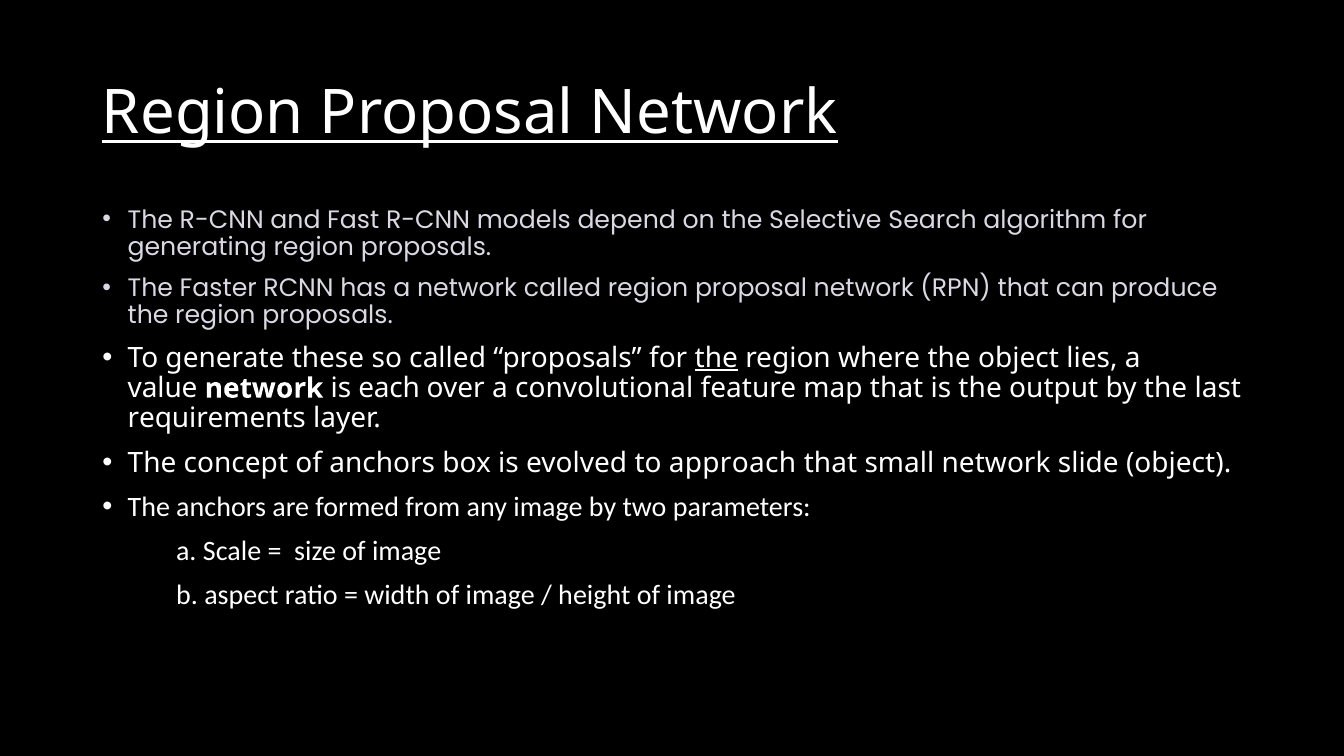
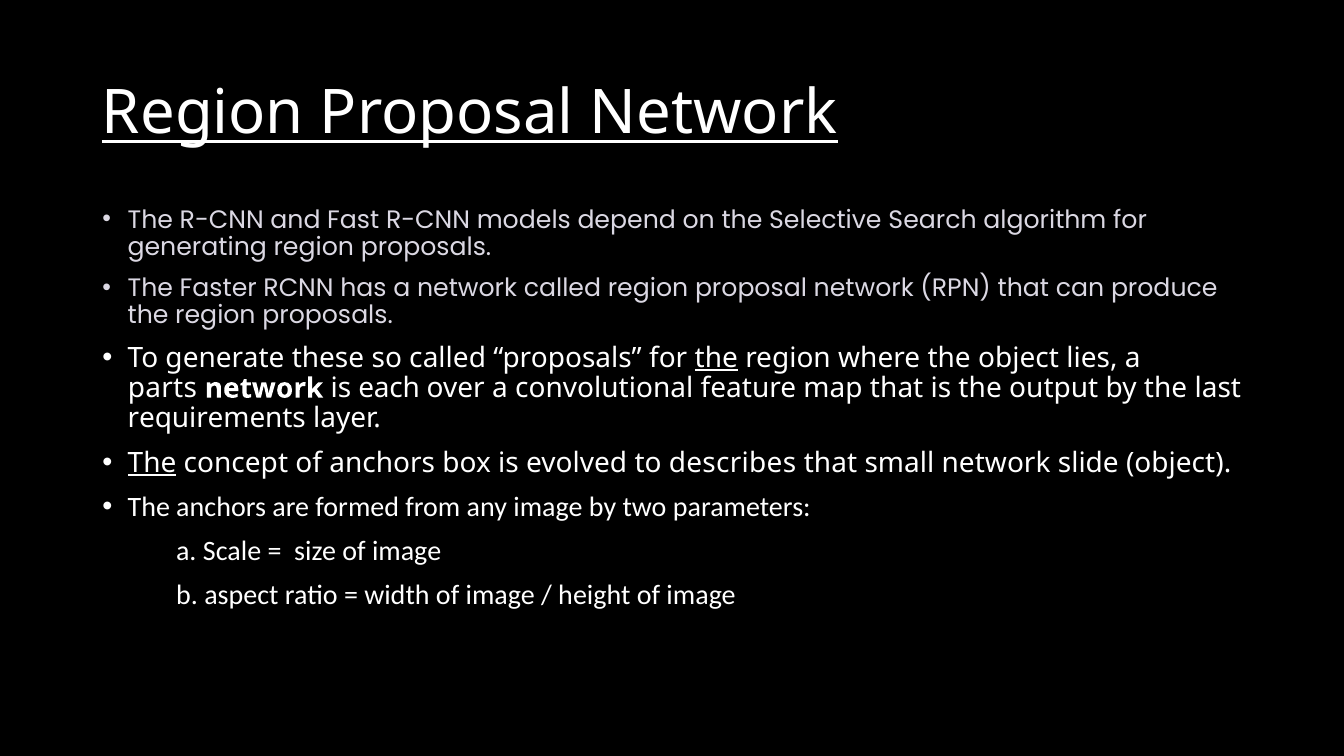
value: value -> parts (162, 388)
The underline: none -> present (152, 463)
approach: approach -> describes (733, 463)
